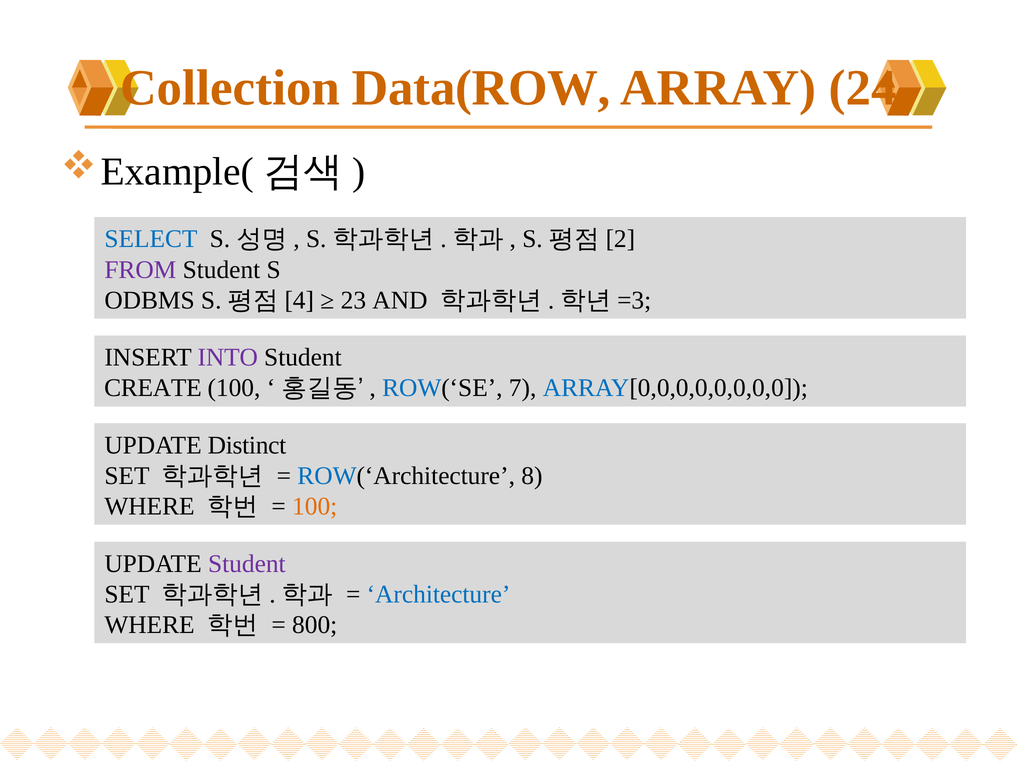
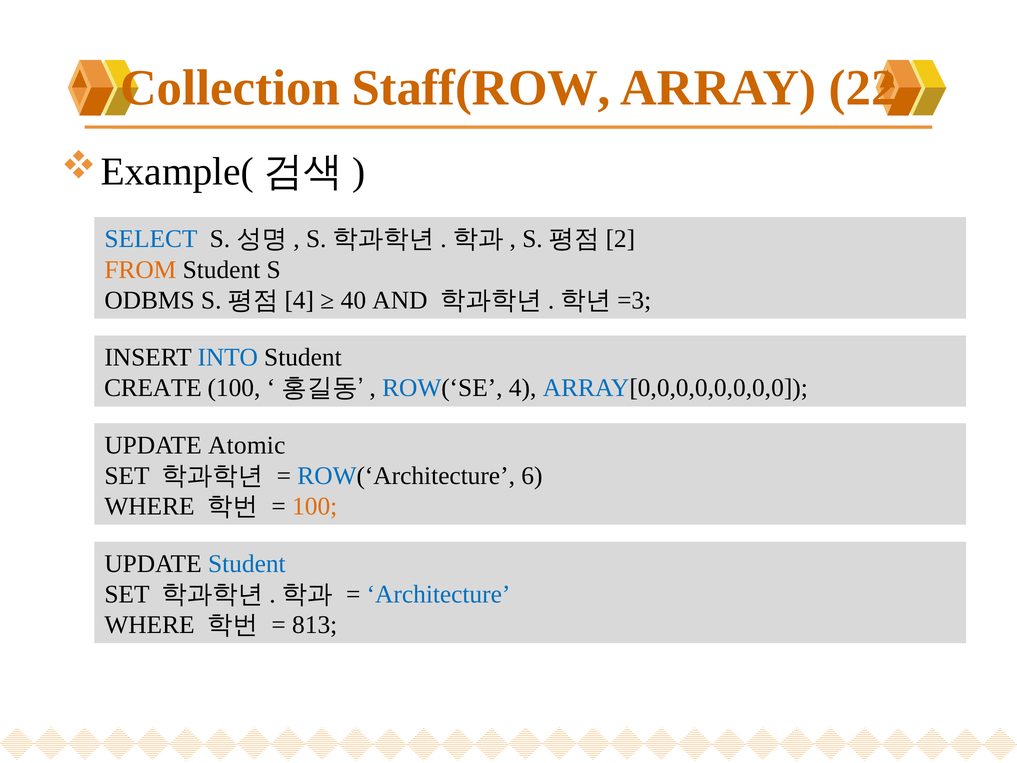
Data(ROW: Data(ROW -> Staff(ROW (481, 88)
24: 24 -> 22 (863, 88)
FROM colour: purple -> orange (140, 270)
23: 23 -> 40 (353, 300)
INTO colour: purple -> blue (228, 357)
7: 7 -> 4 (523, 388)
Distinct: Distinct -> Atomic (247, 445)
8: 8 -> 6 (532, 476)
Student colour: purple -> blue (247, 563)
800: 800 -> 813 (315, 625)
